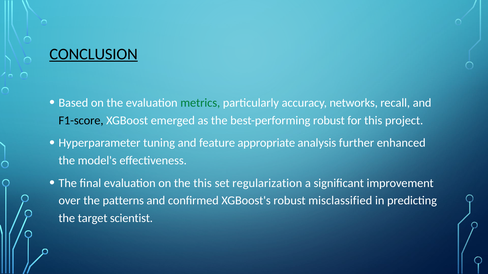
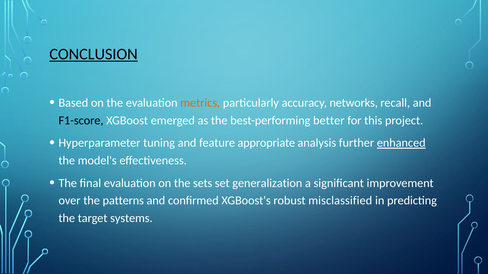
metrics colour: green -> orange (200, 103)
best-performing robust: robust -> better (329, 121)
enhanced underline: none -> present (401, 143)
the this: this -> sets (203, 183)
regularization: regularization -> generalization (267, 183)
scientist: scientist -> systems (131, 219)
